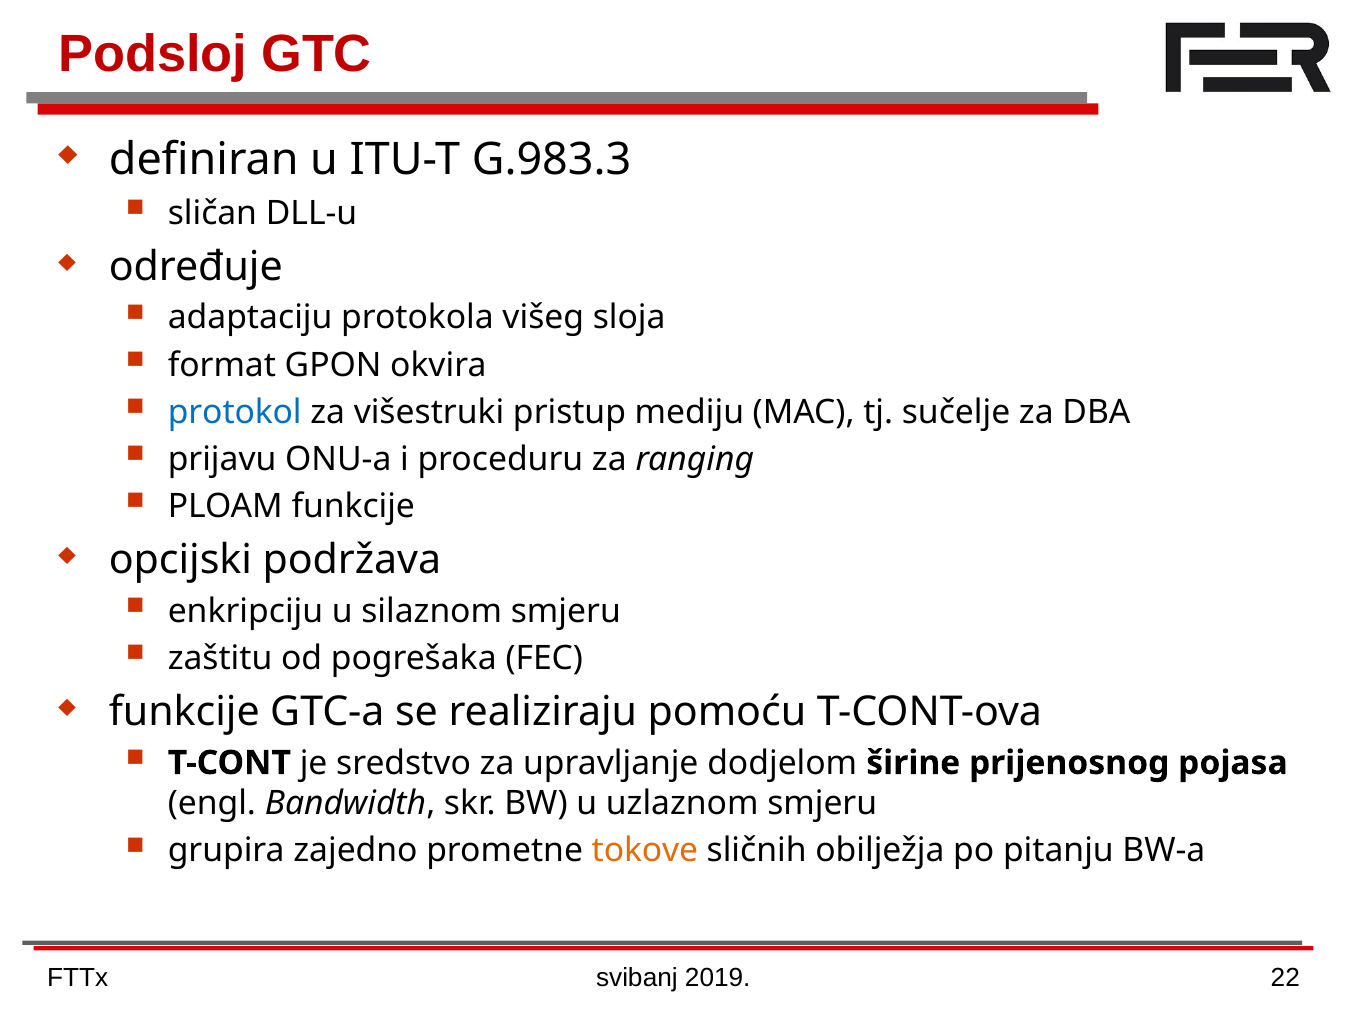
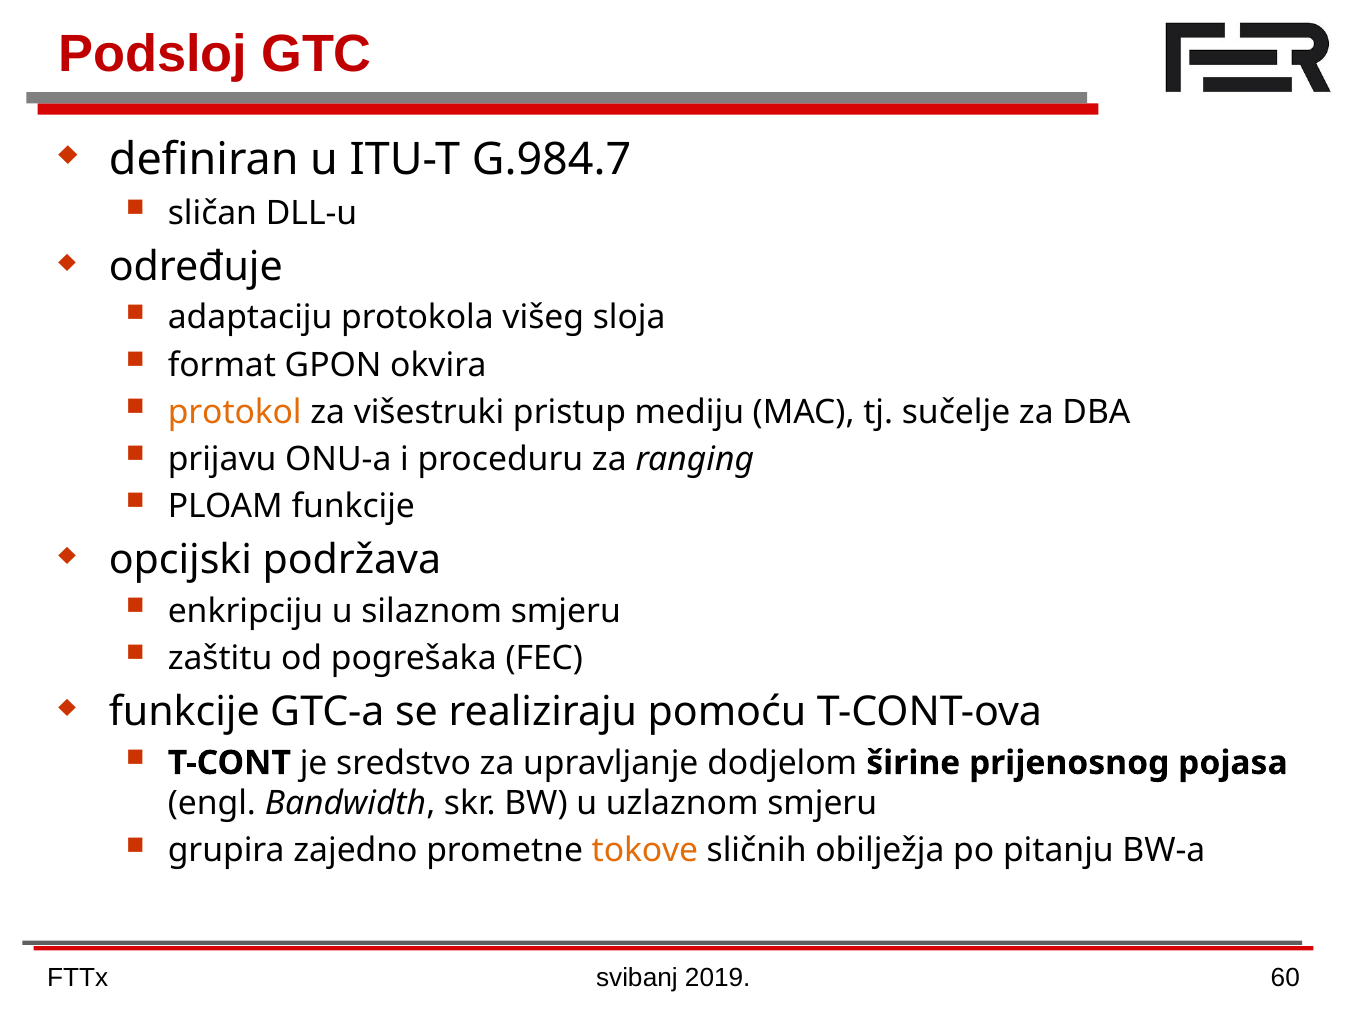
G.983.3: G.983.3 -> G.984.7 (552, 160)
protokol colour: blue -> orange (235, 412)
22: 22 -> 60 (1285, 978)
